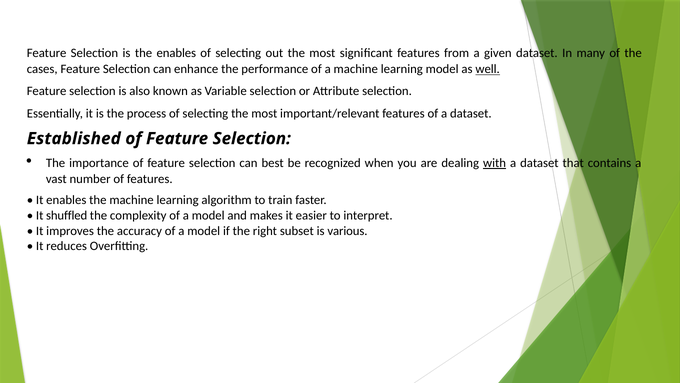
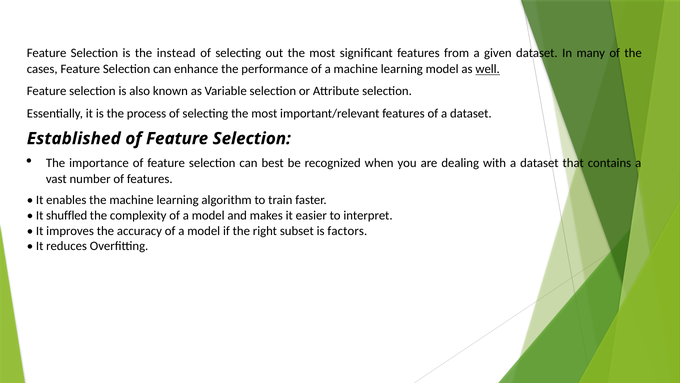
the enables: enables -> instead (176, 53)
with underline: present -> none (495, 163)
various: various -> factors (347, 231)
